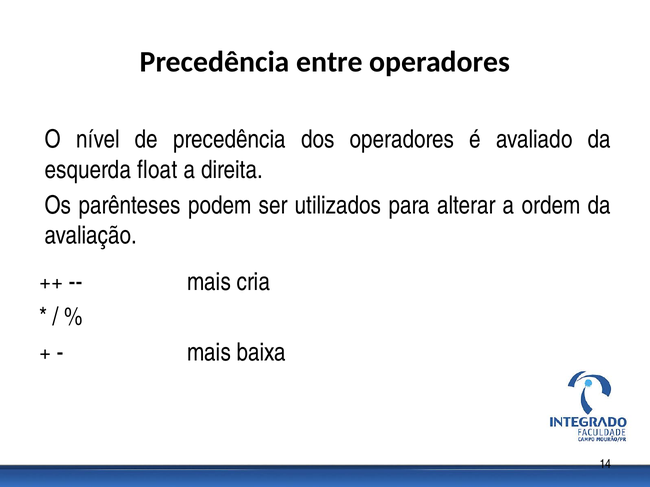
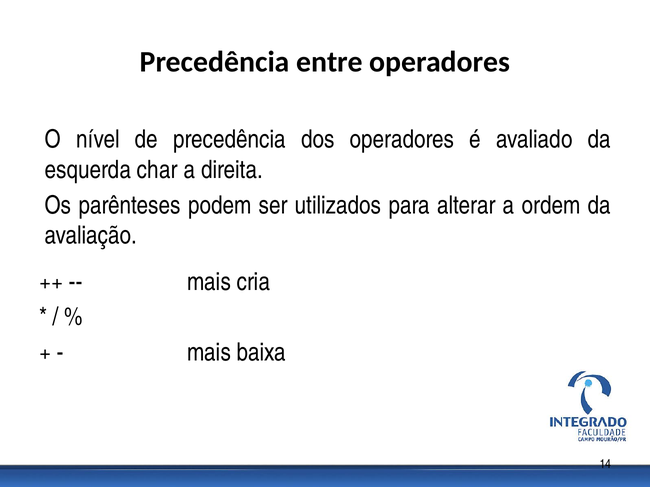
float: float -> char (157, 170)
